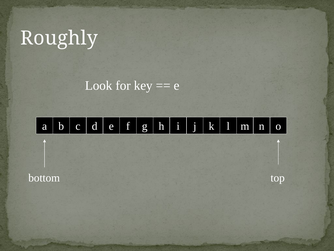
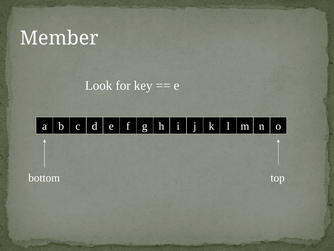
Roughly: Roughly -> Member (59, 38)
